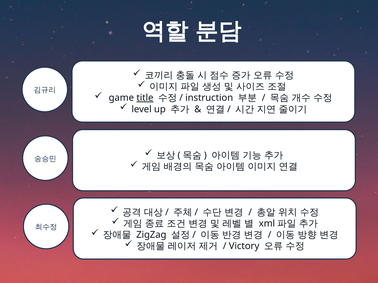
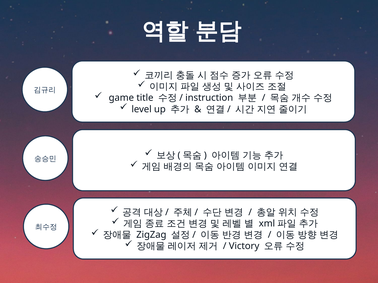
title underline: present -> none (145, 98)
